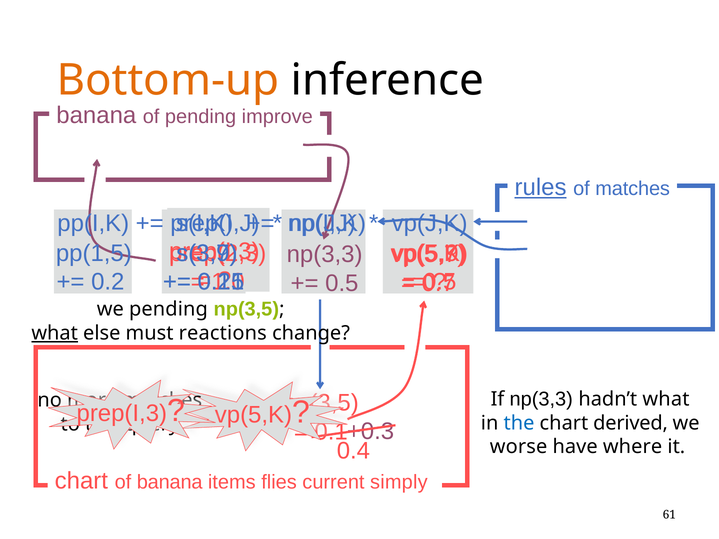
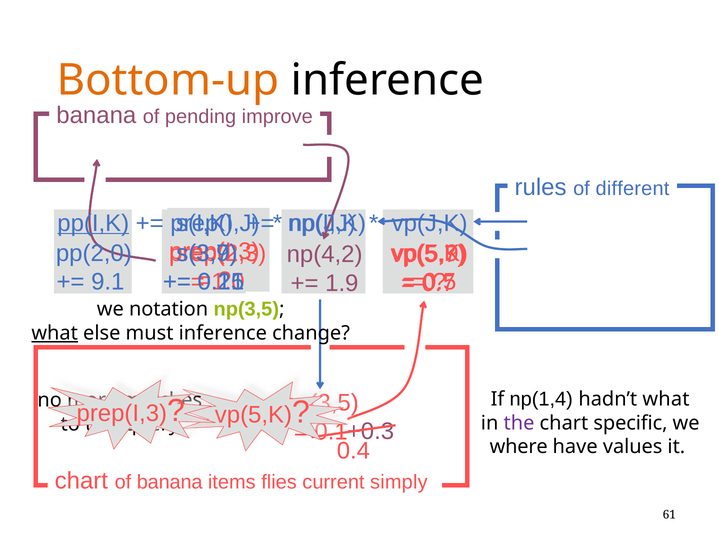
rules underline: present -> none (541, 187)
of matches: matches -> different (632, 189)
pp(I,K underline: none -> present (93, 223)
pp(1,5: pp(1,5 -> pp(2,0 (94, 253)
np(3,3: np(3,3 -> np(4,2 (325, 254)
0.2: 0.2 -> 9.1 (108, 282)
0.5: 0.5 -> 1.9 (342, 283)
we pending: pending -> notation (169, 309)
must reactions: reactions -> inference (223, 333)
If np(3,3: np(3,3 -> np(1,4 (541, 399)
the colour: blue -> purple (519, 423)
derived: derived -> specific (630, 423)
worse: worse -> where (519, 447)
where: where -> values (633, 447)
